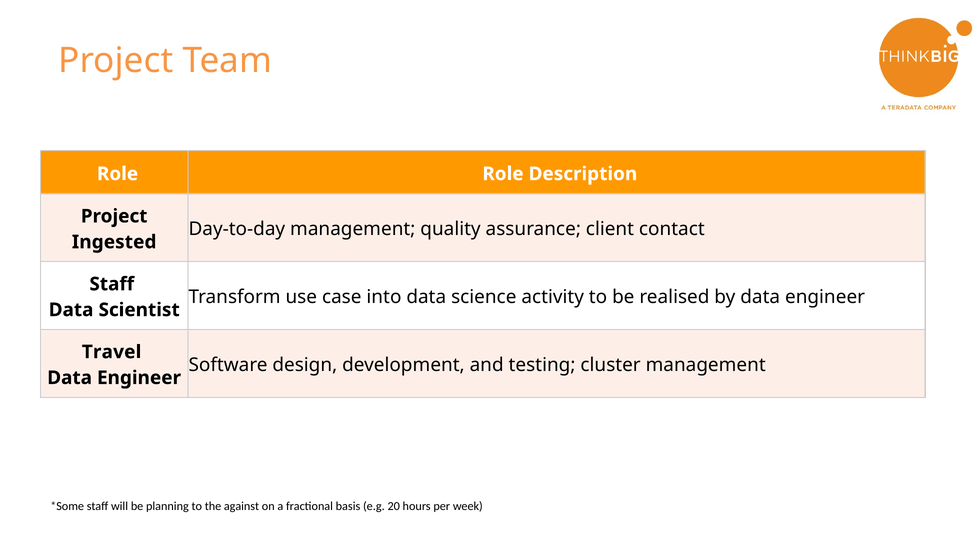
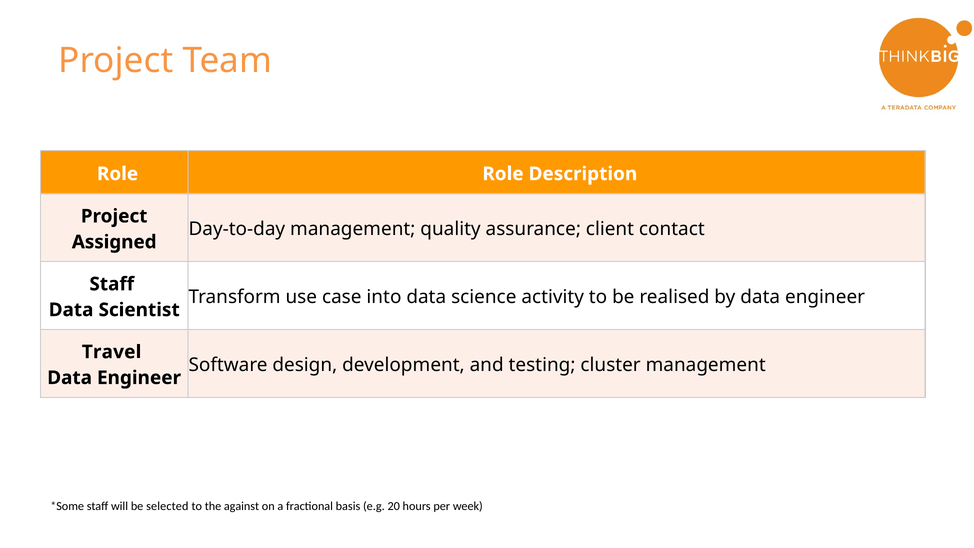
Ingested: Ingested -> Assigned (114, 242)
planning: planning -> selected (167, 506)
